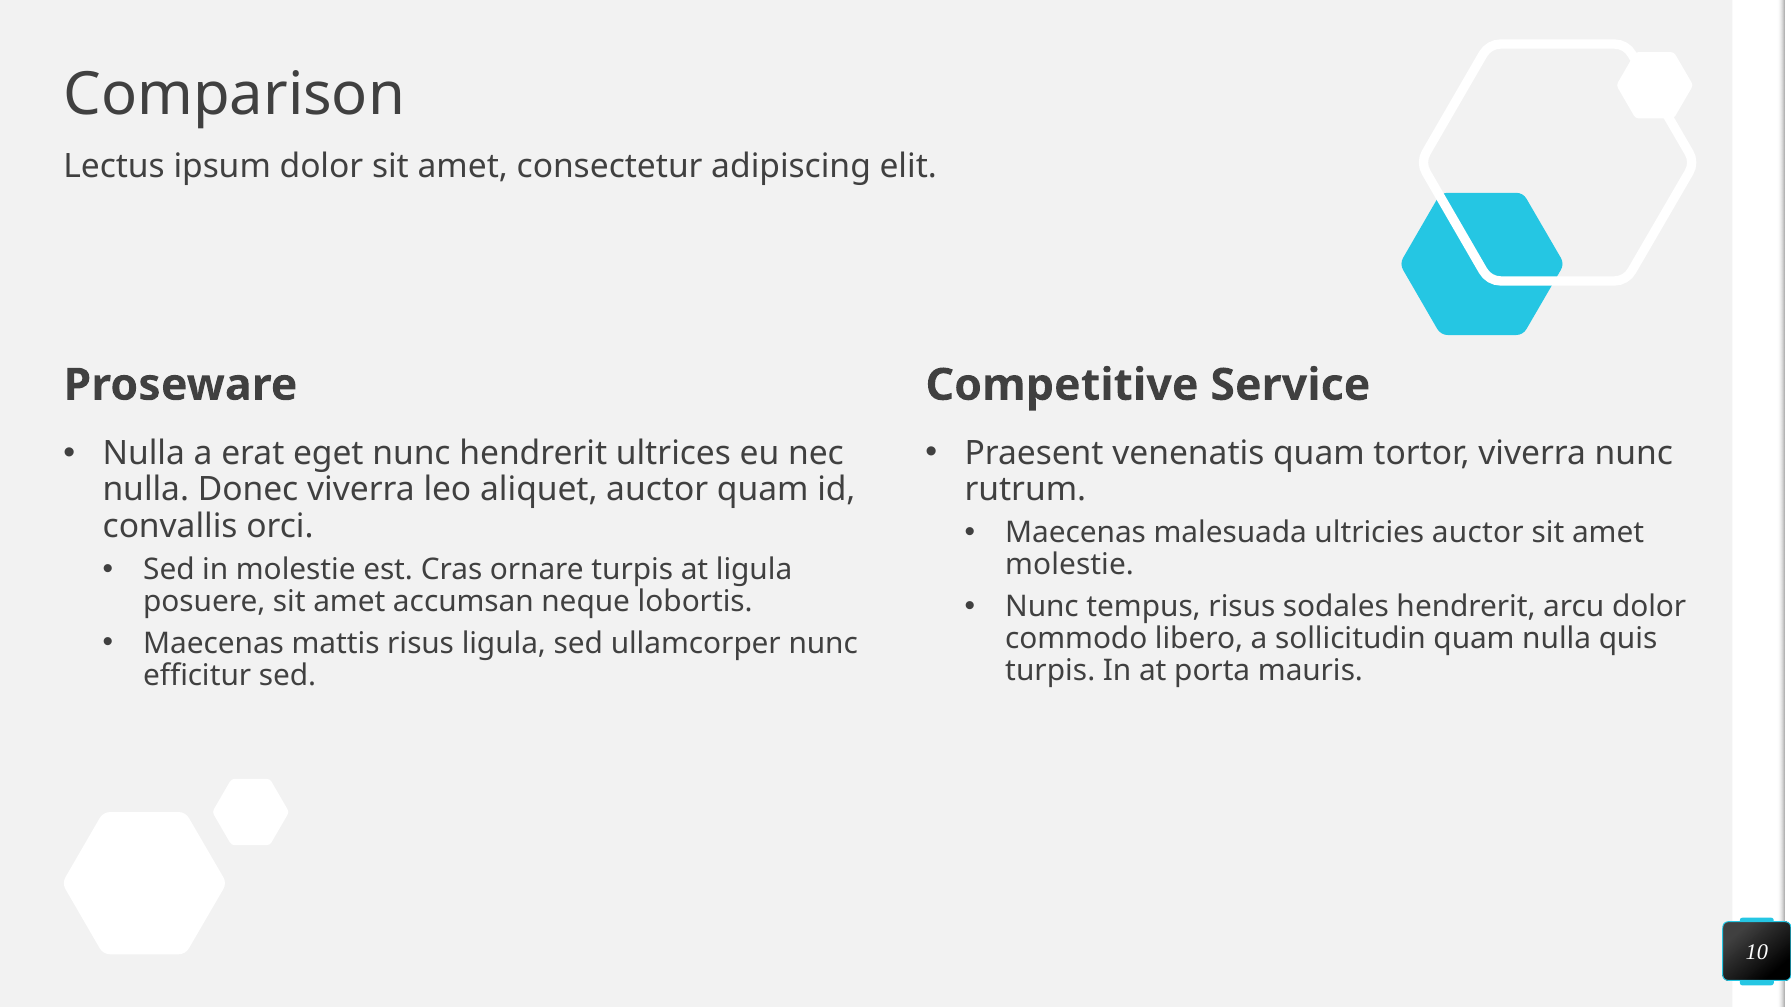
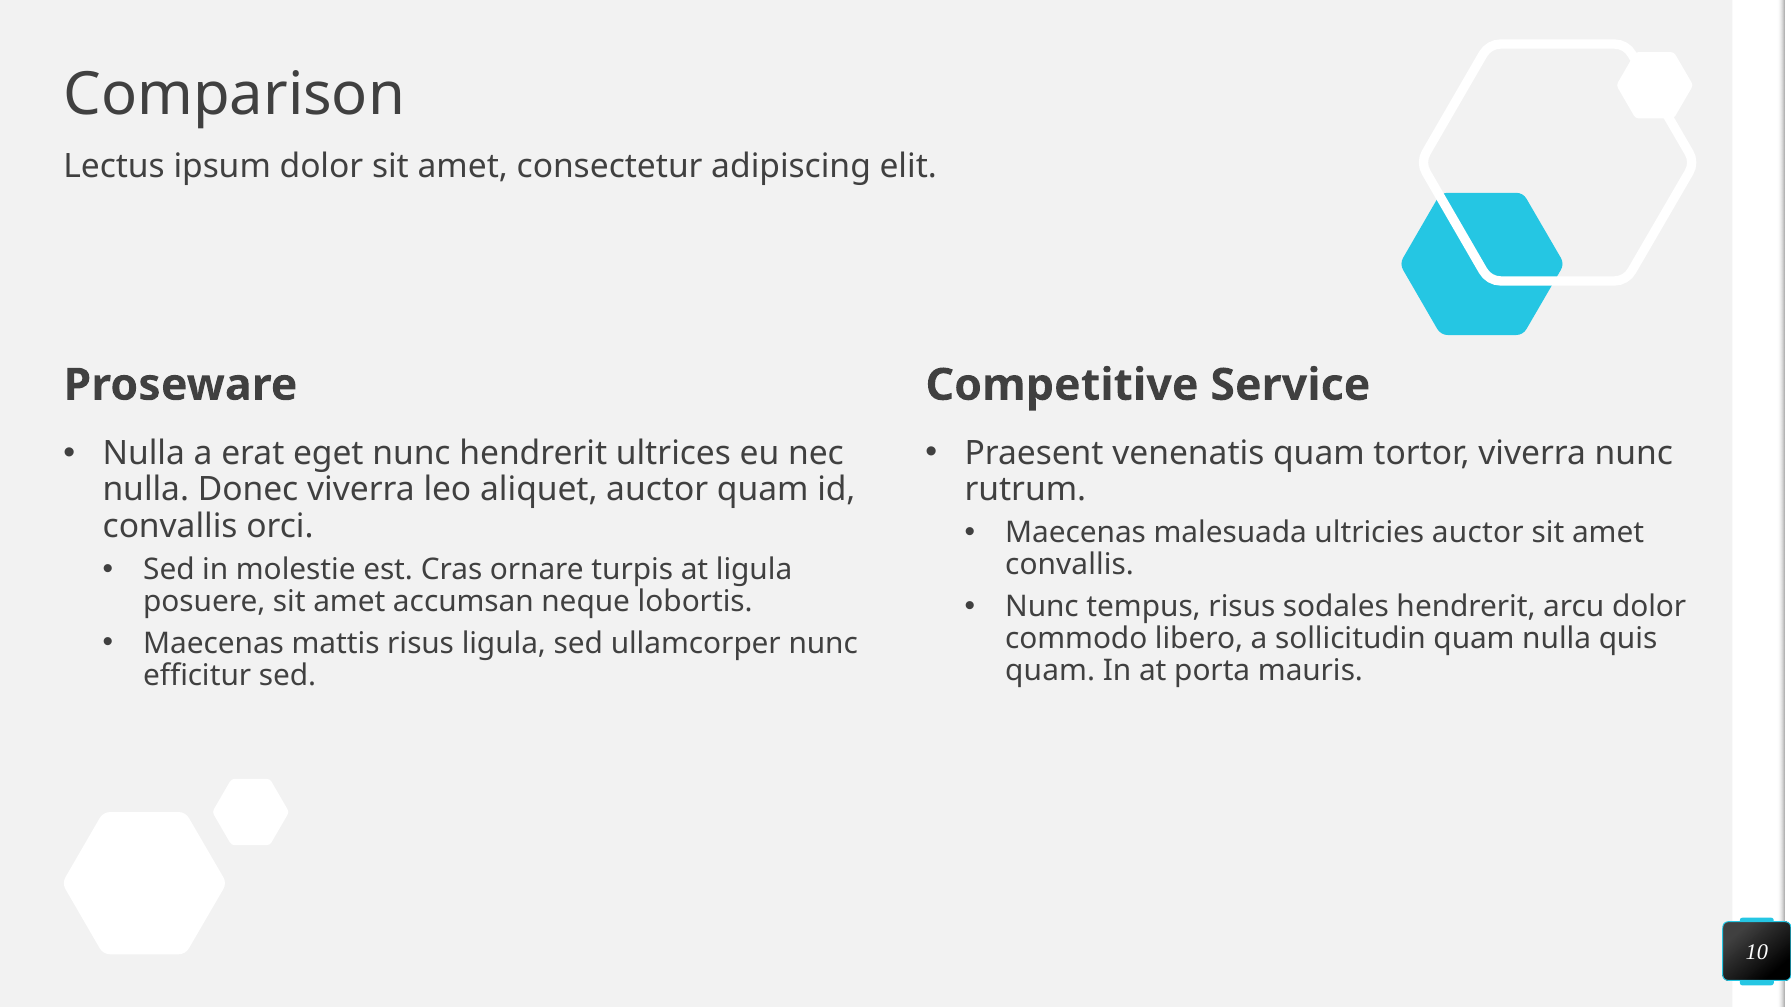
molestie: molestie -> convallis (1070, 565)
turpis: turpis -> quam (1050, 671)
